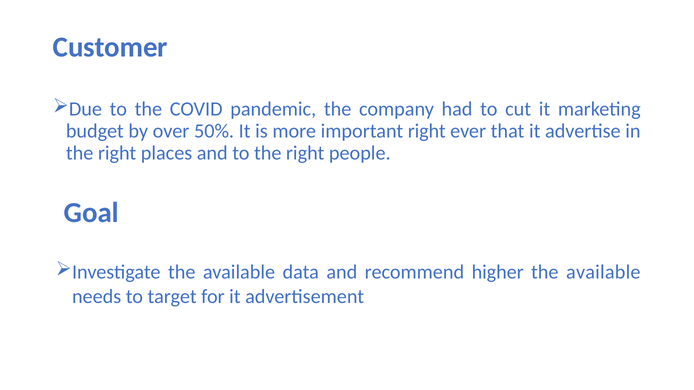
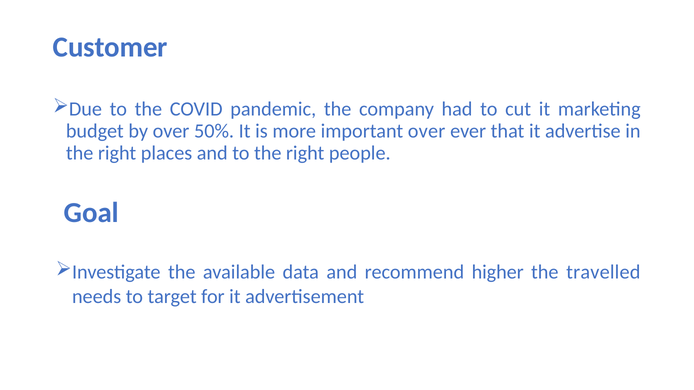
important right: right -> over (427, 131)
available: available -> travelled (603, 273)
